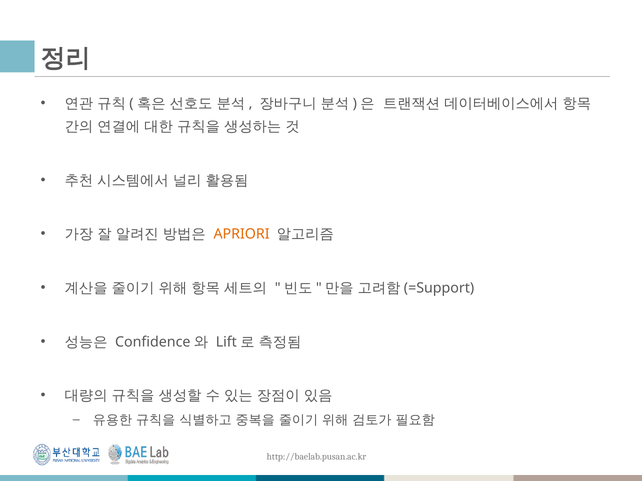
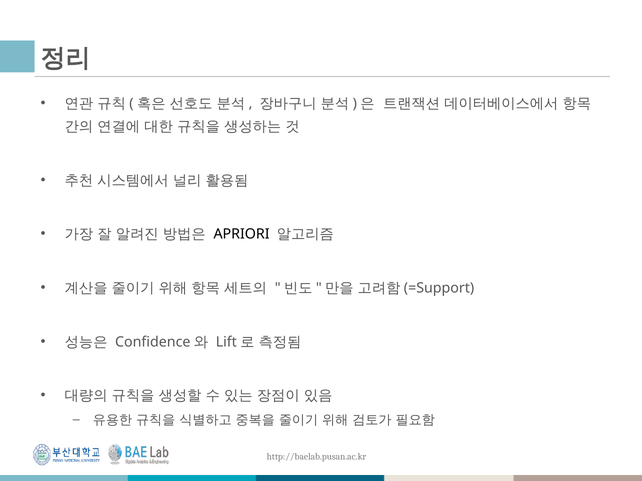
APRIORI colour: orange -> black (242, 234)
